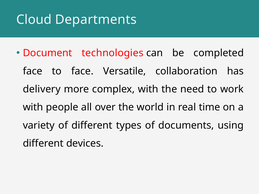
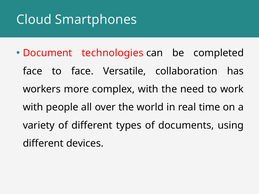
Departments: Departments -> Smartphones (96, 20)
delivery: delivery -> workers (42, 89)
